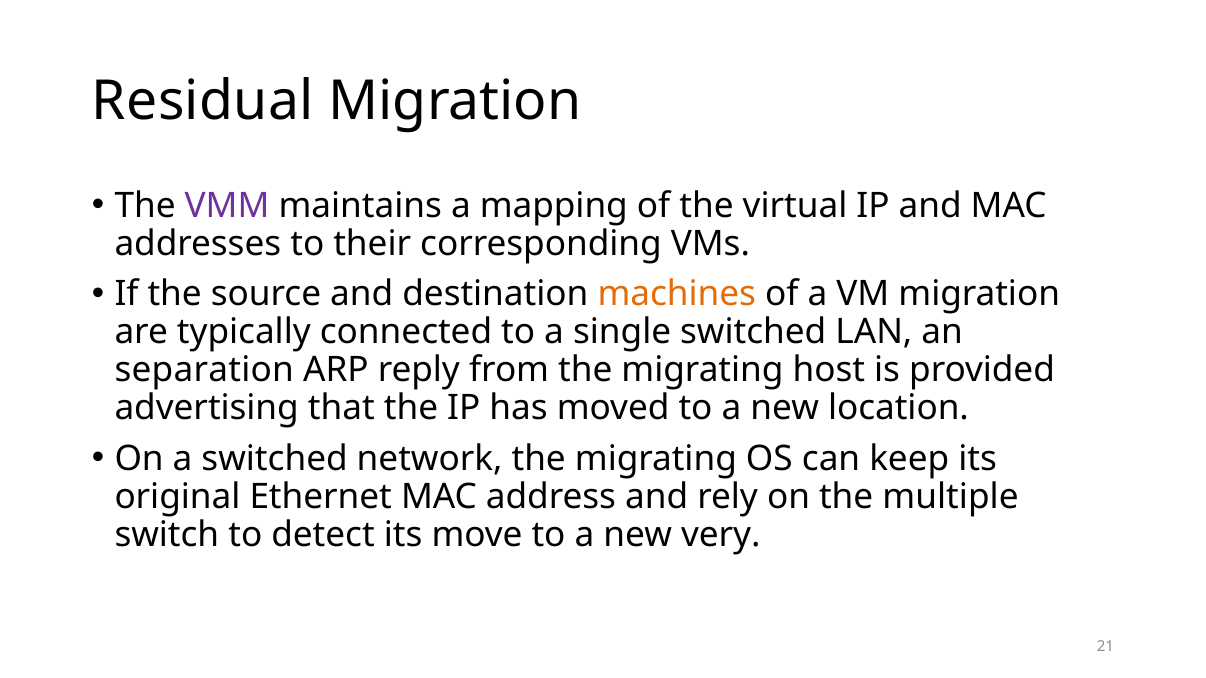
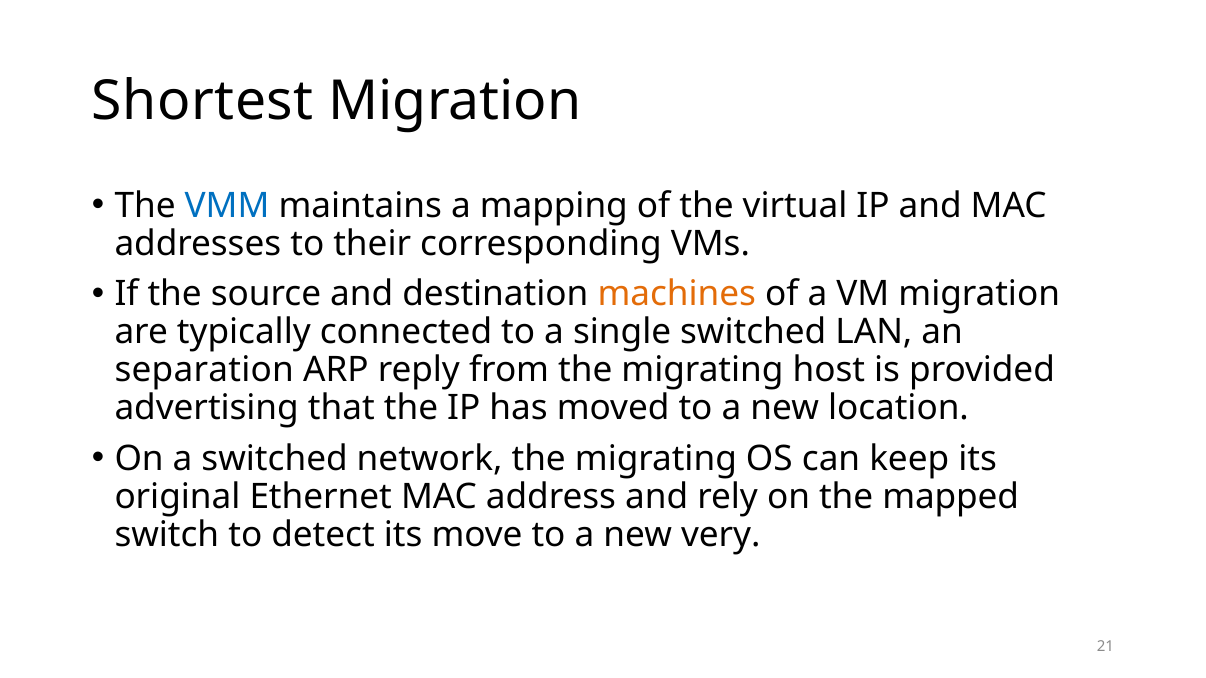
Residual: Residual -> Shortest (203, 101)
VMM colour: purple -> blue (227, 206)
multiple: multiple -> mapped (951, 497)
